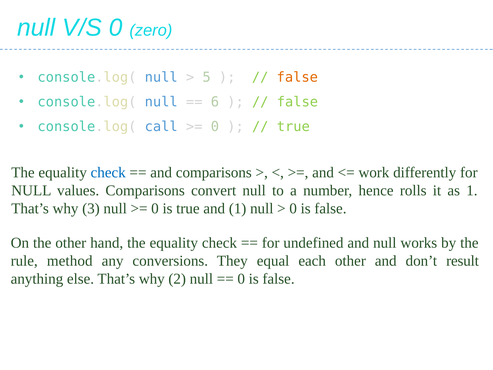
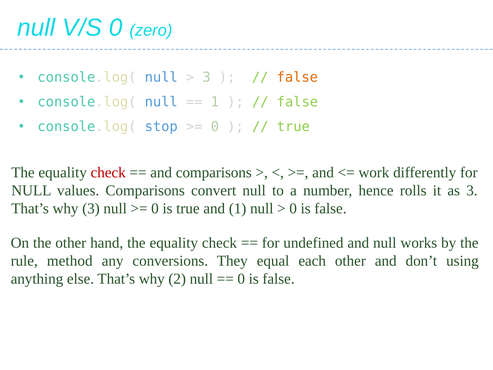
5: 5 -> 3 (207, 77)
6: 6 -> 1 (215, 102)
call: call -> stop (161, 127)
check colour: blue -> red (108, 172)
as 1: 1 -> 3 (472, 190)
result: result -> using (462, 261)
